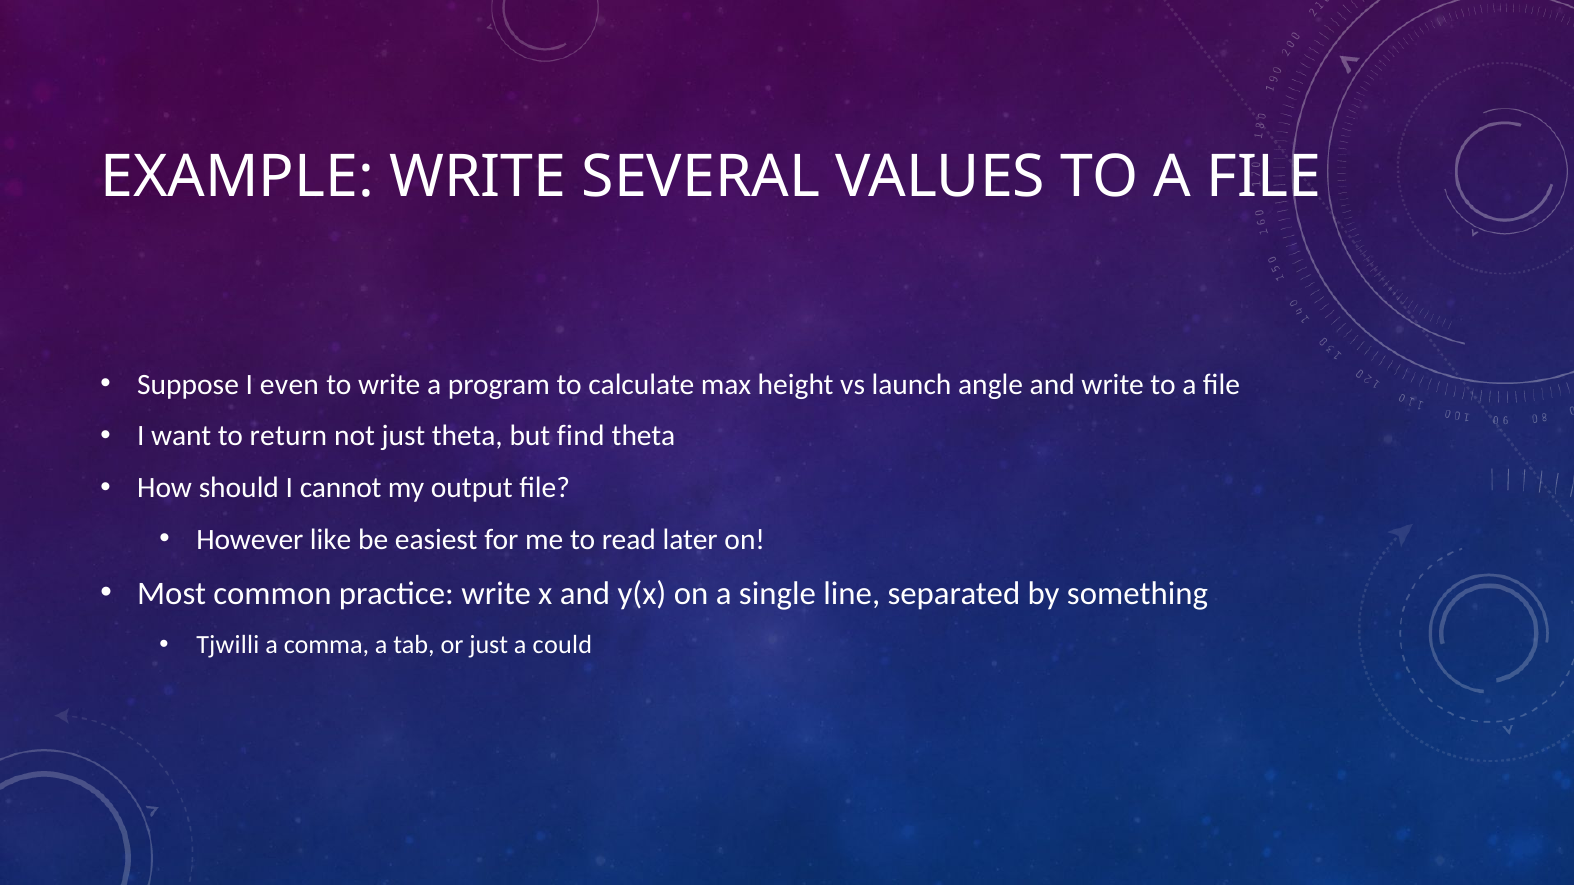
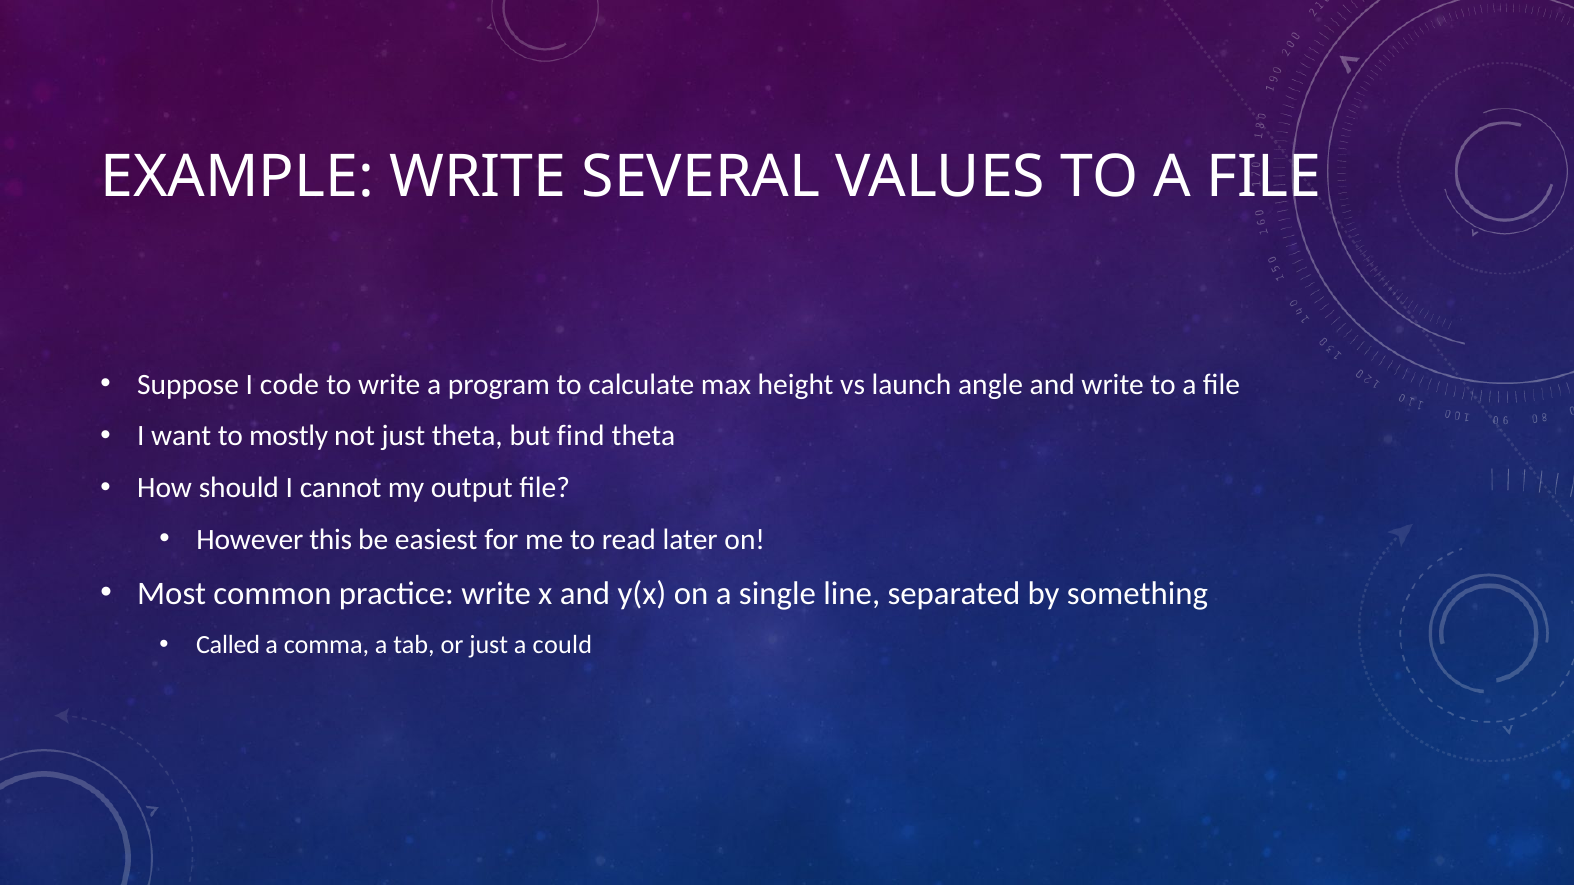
even: even -> code (289, 385)
return: return -> mostly (289, 436)
like: like -> this (331, 540)
Tjwilli: Tjwilli -> Called (228, 645)
